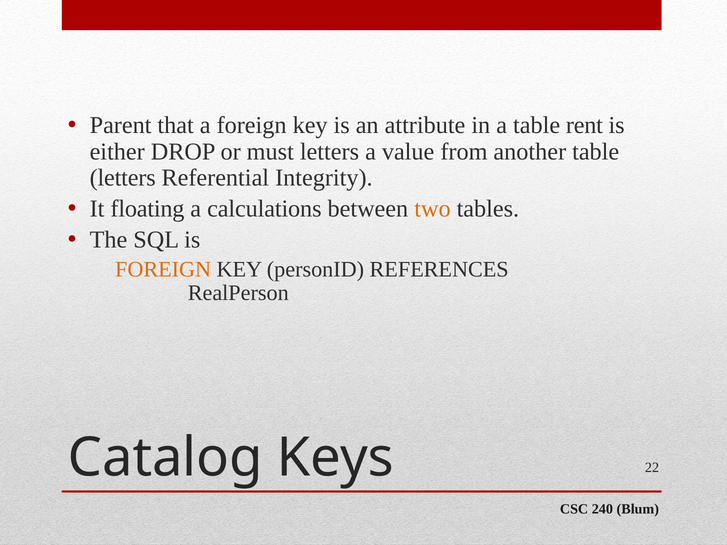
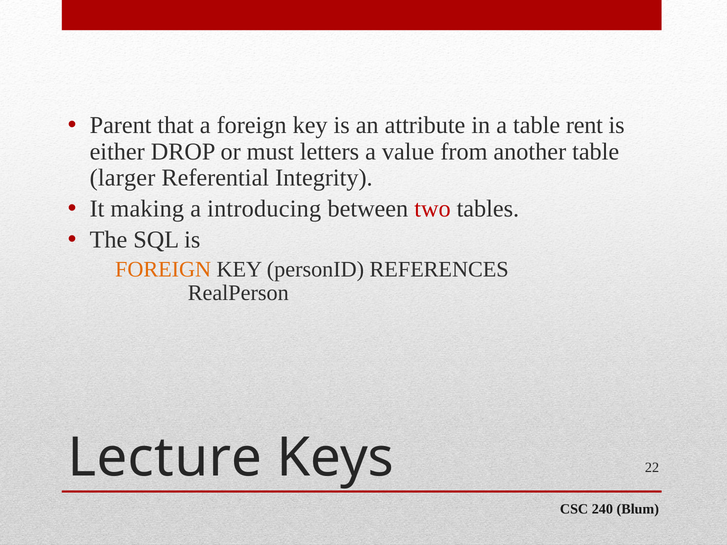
letters: letters -> larger (123, 178)
floating: floating -> making (147, 209)
calculations: calculations -> introducing (264, 209)
two colour: orange -> red (432, 209)
Catalog: Catalog -> Lecture (165, 458)
